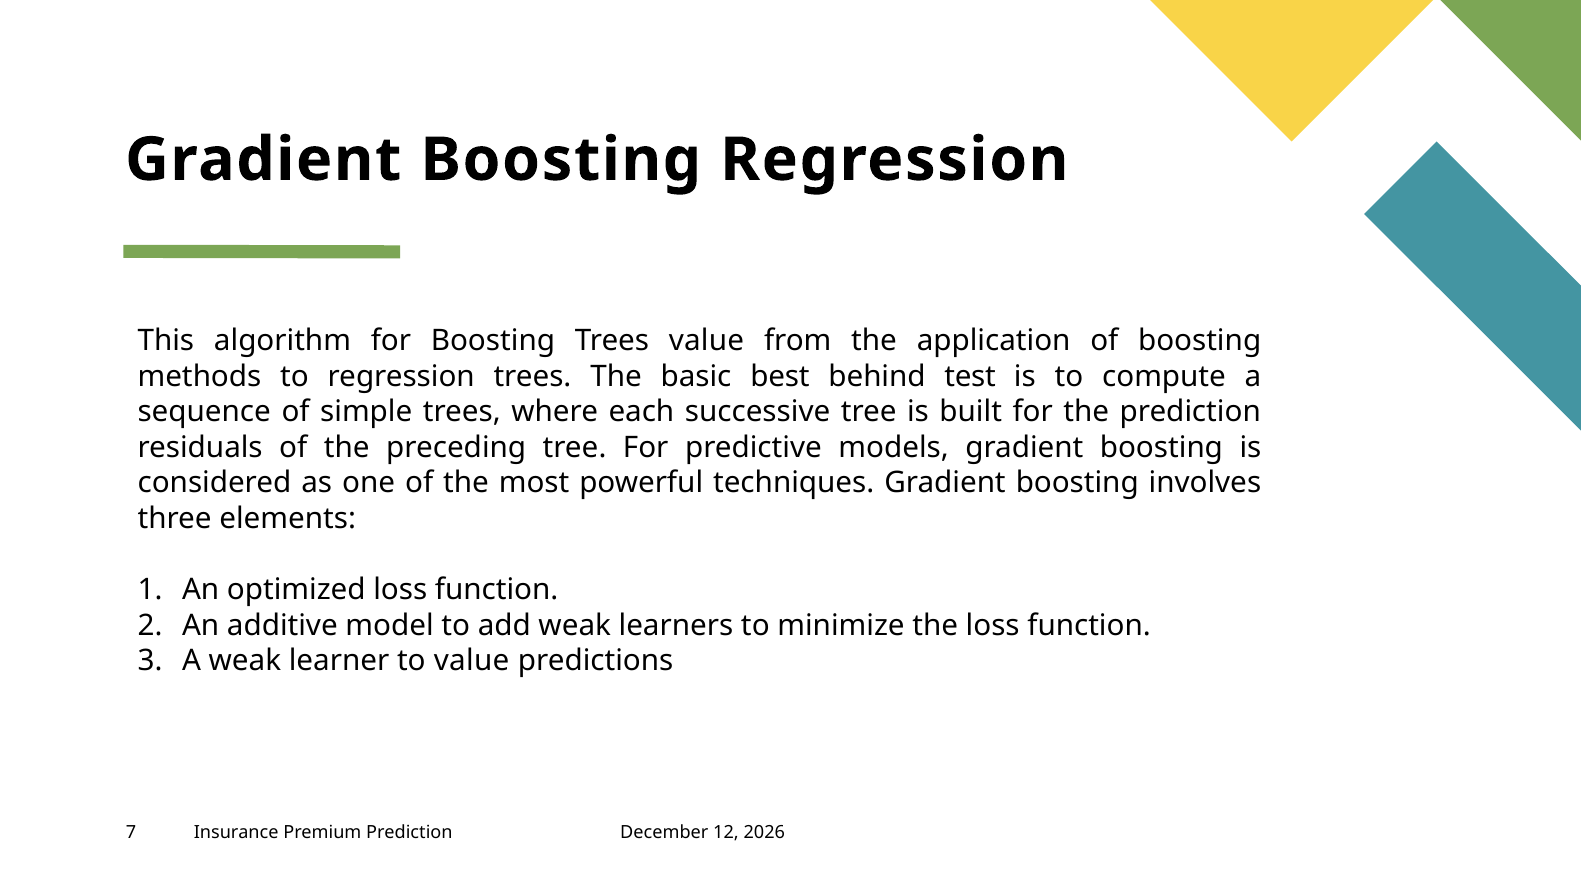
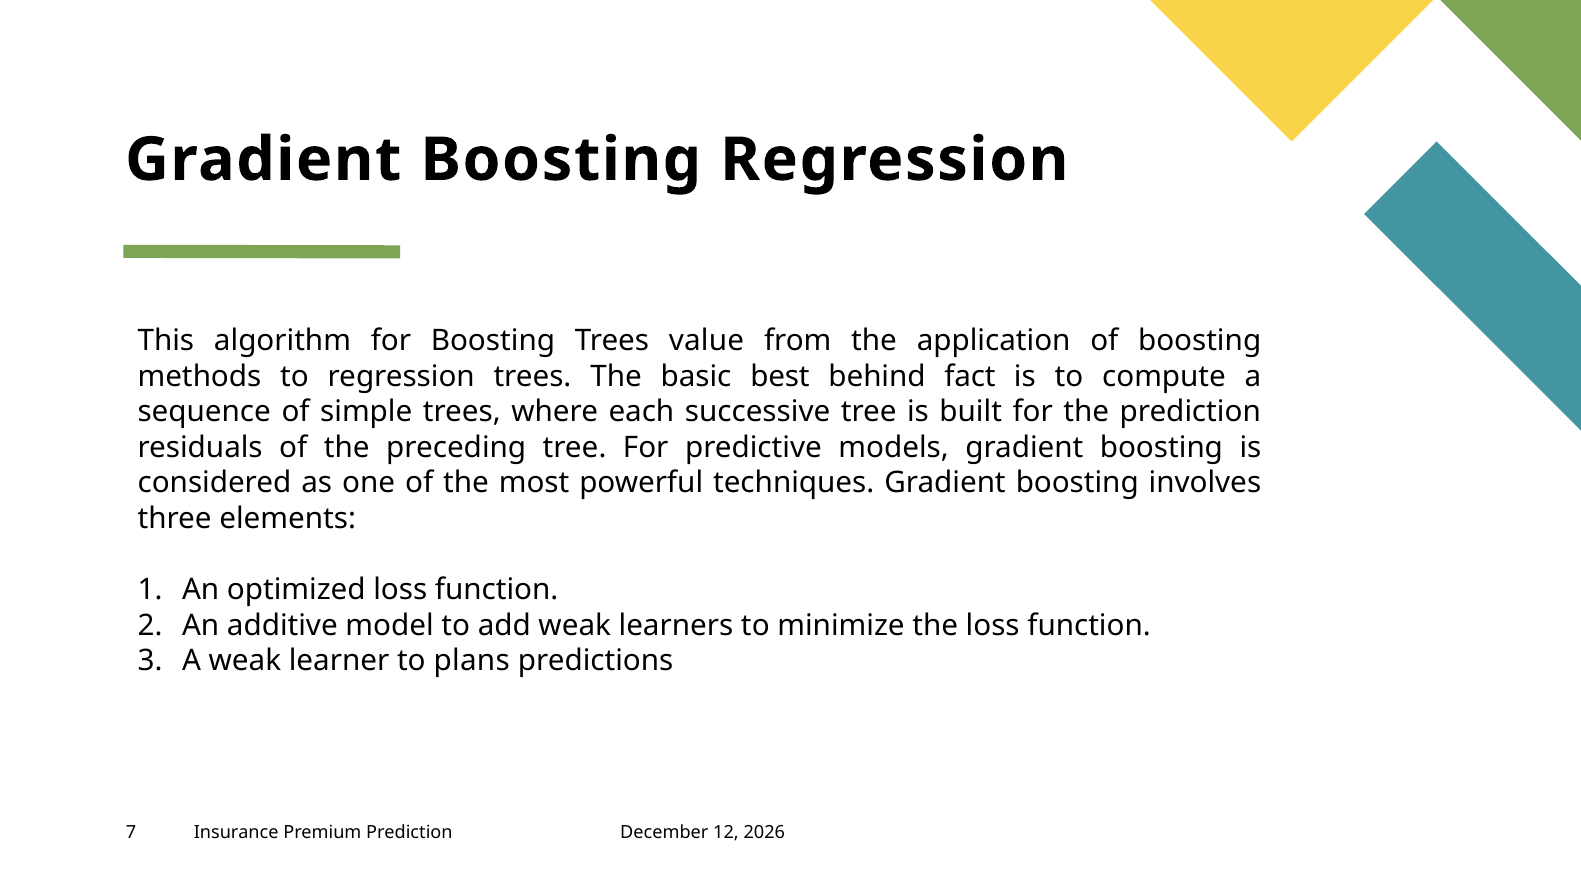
test: test -> fact (970, 377)
to value: value -> plans (472, 661)
